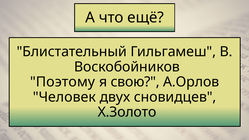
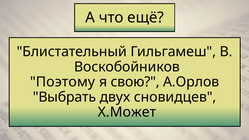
Человек: Человек -> Выбрать (64, 97)
Х.Золото: Х.Золото -> Х.Может (127, 112)
